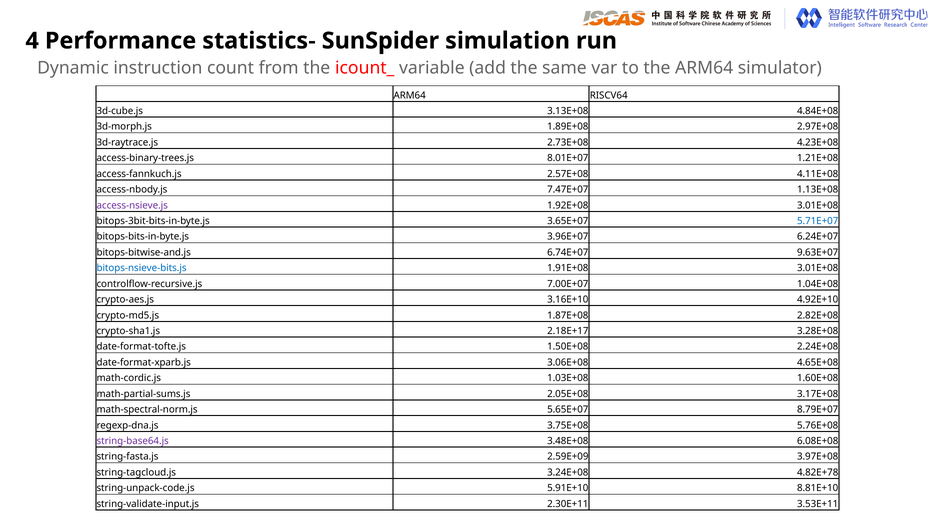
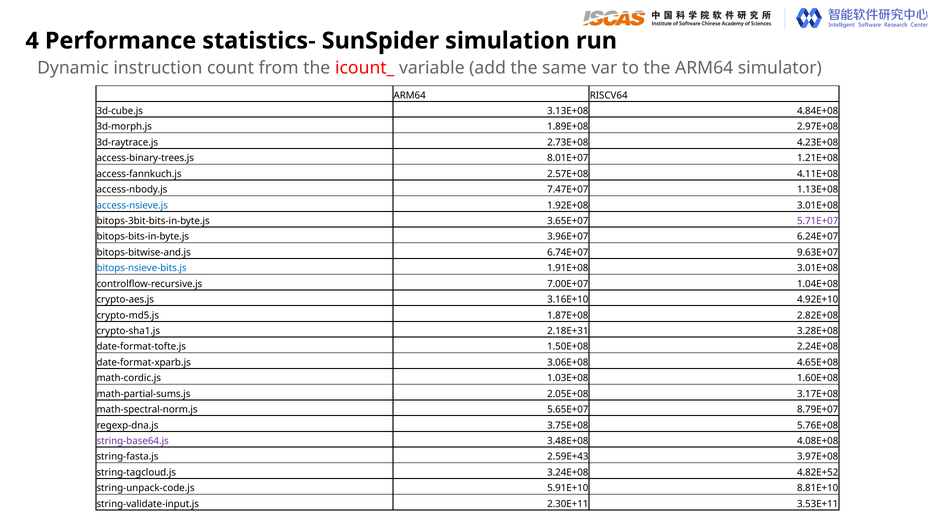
access-nsieve.js colour: purple -> blue (132, 205)
5.71E+07 colour: blue -> purple (818, 221)
2.18E+17: 2.18E+17 -> 2.18E+31 (568, 331)
6.08E+08: 6.08E+08 -> 4.08E+08 (818, 441)
2.59E+09: 2.59E+09 -> 2.59E+43 (568, 457)
4.82E+78: 4.82E+78 -> 4.82E+52 (818, 473)
